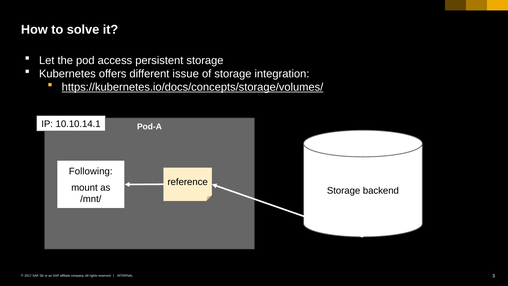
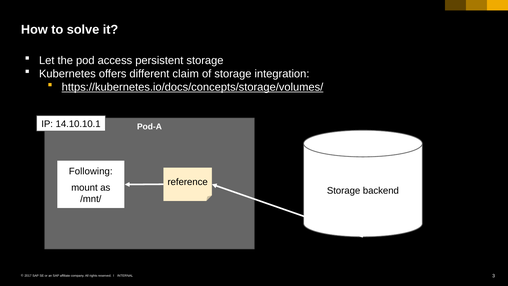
issue: issue -> claim (186, 74)
10.10.14.1: 10.10.14.1 -> 14.10.10.1 (78, 124)
